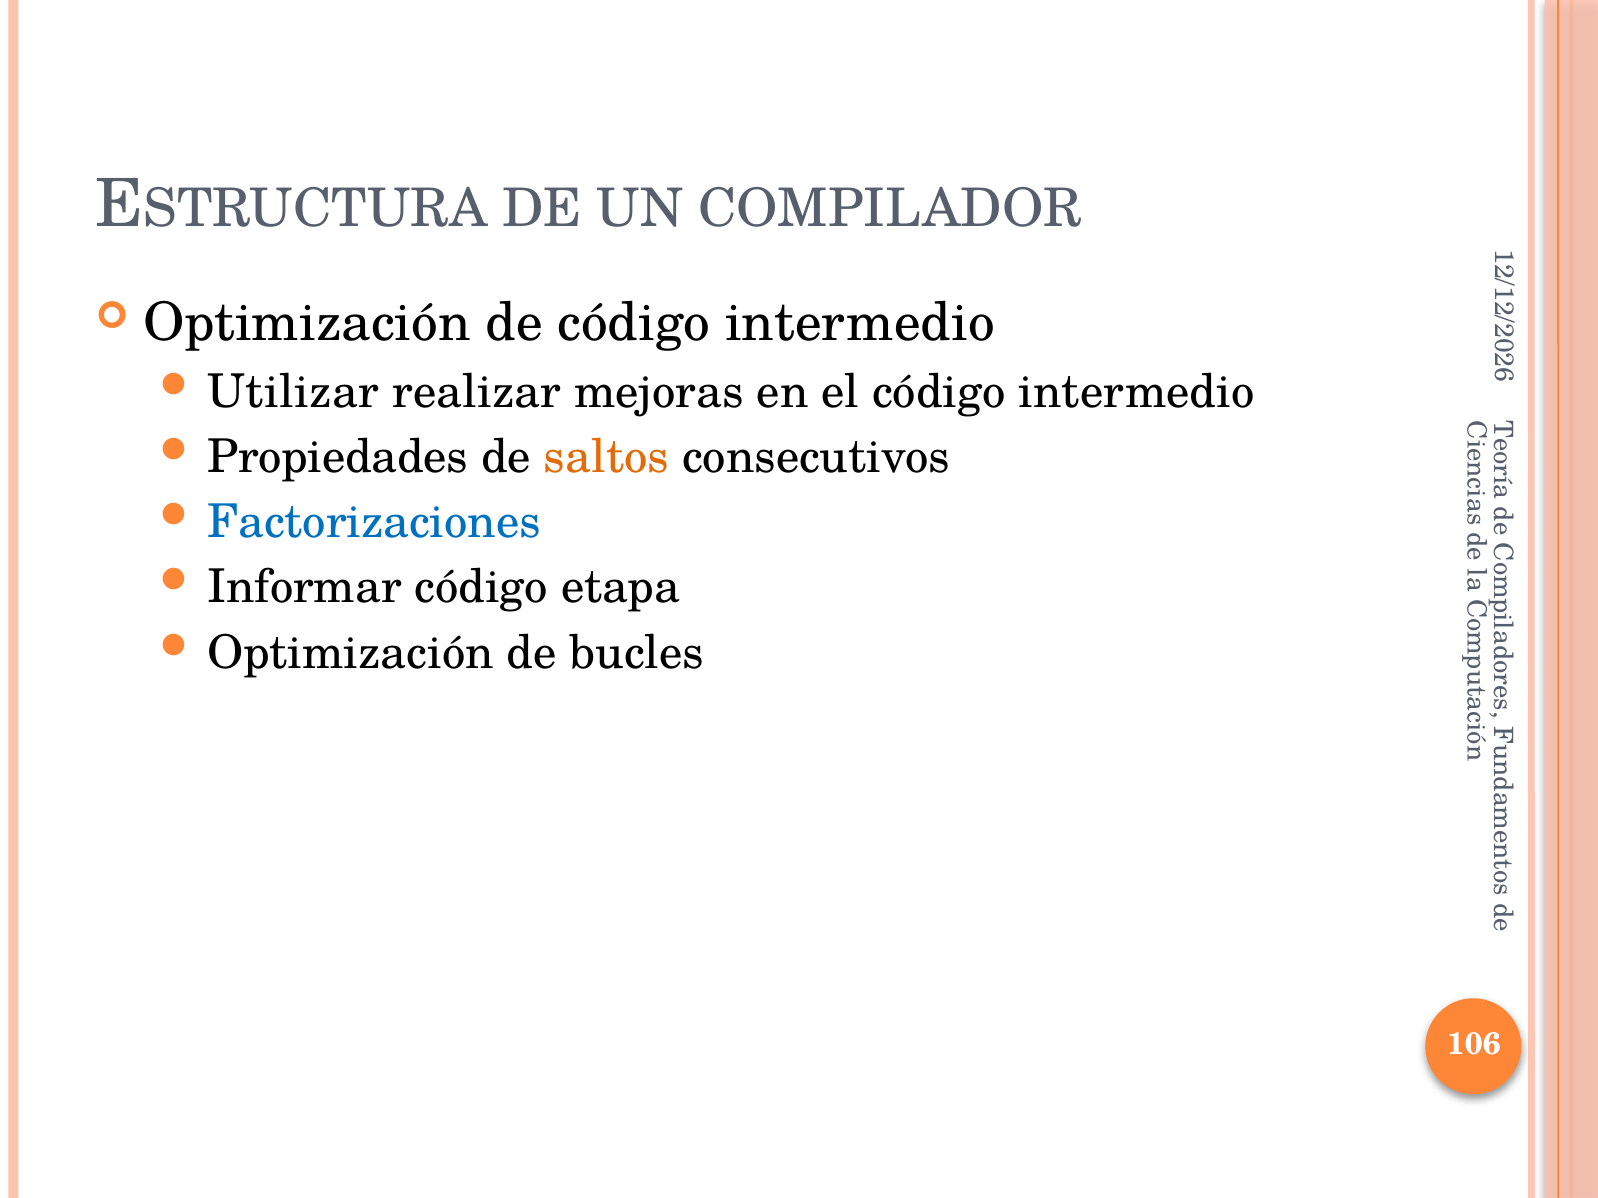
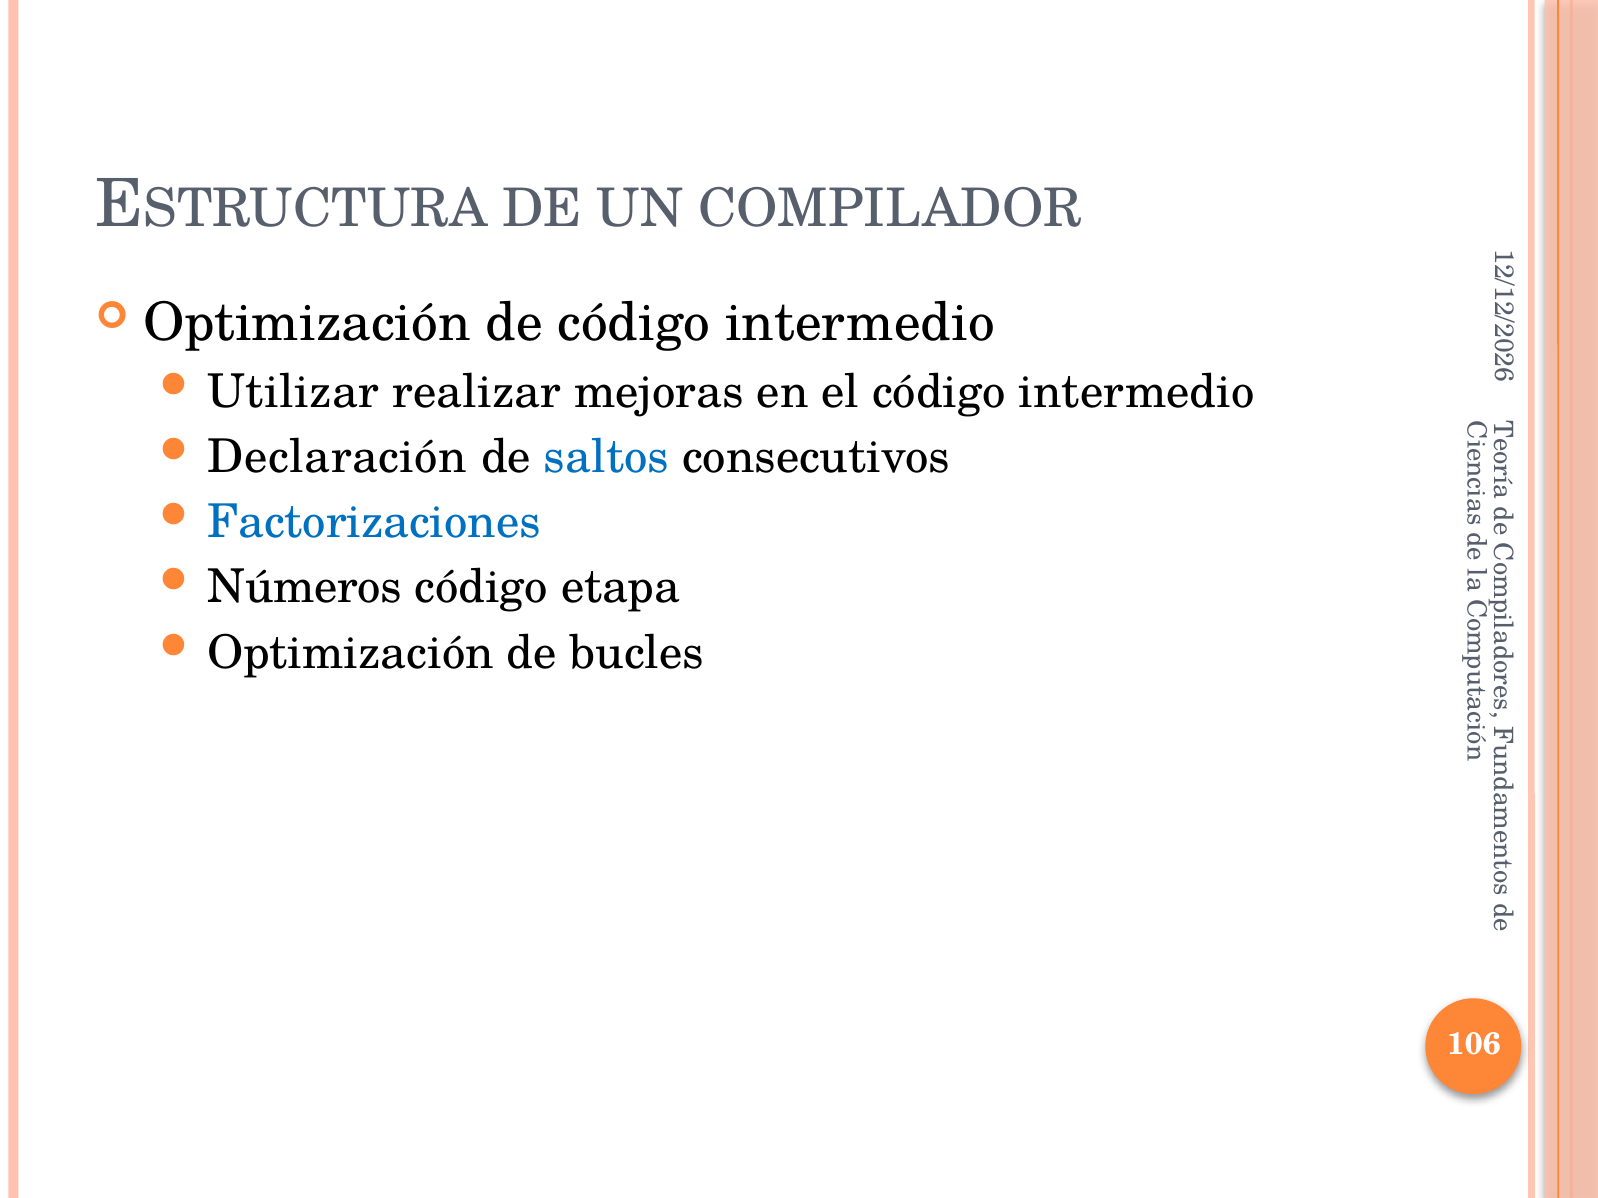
Propiedades: Propiedades -> Declaración (337, 457)
saltos colour: orange -> blue (607, 457)
Informar: Informar -> Números (305, 588)
